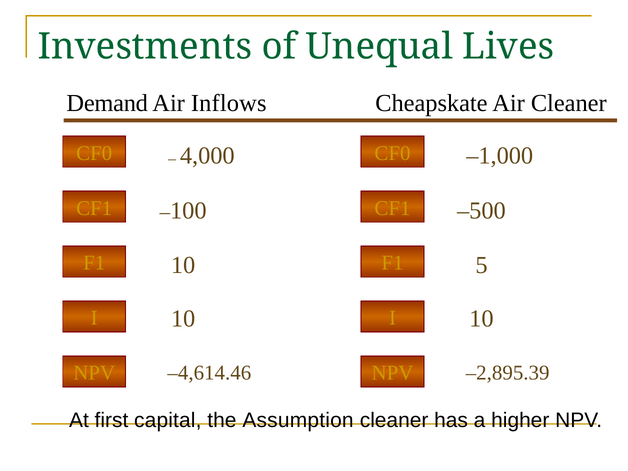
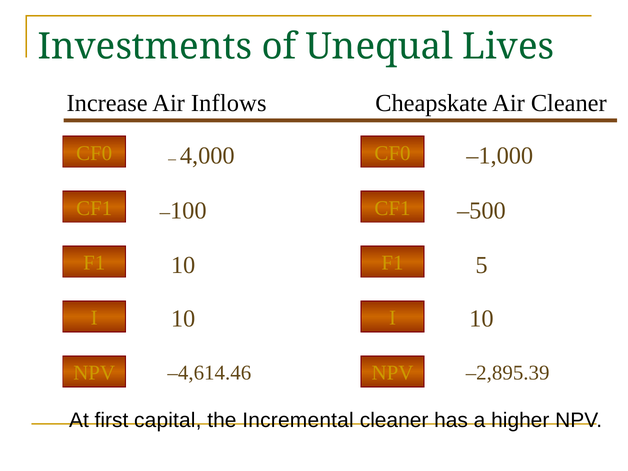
Demand: Demand -> Increase (107, 103)
Assumption: Assumption -> Incremental (298, 420)
